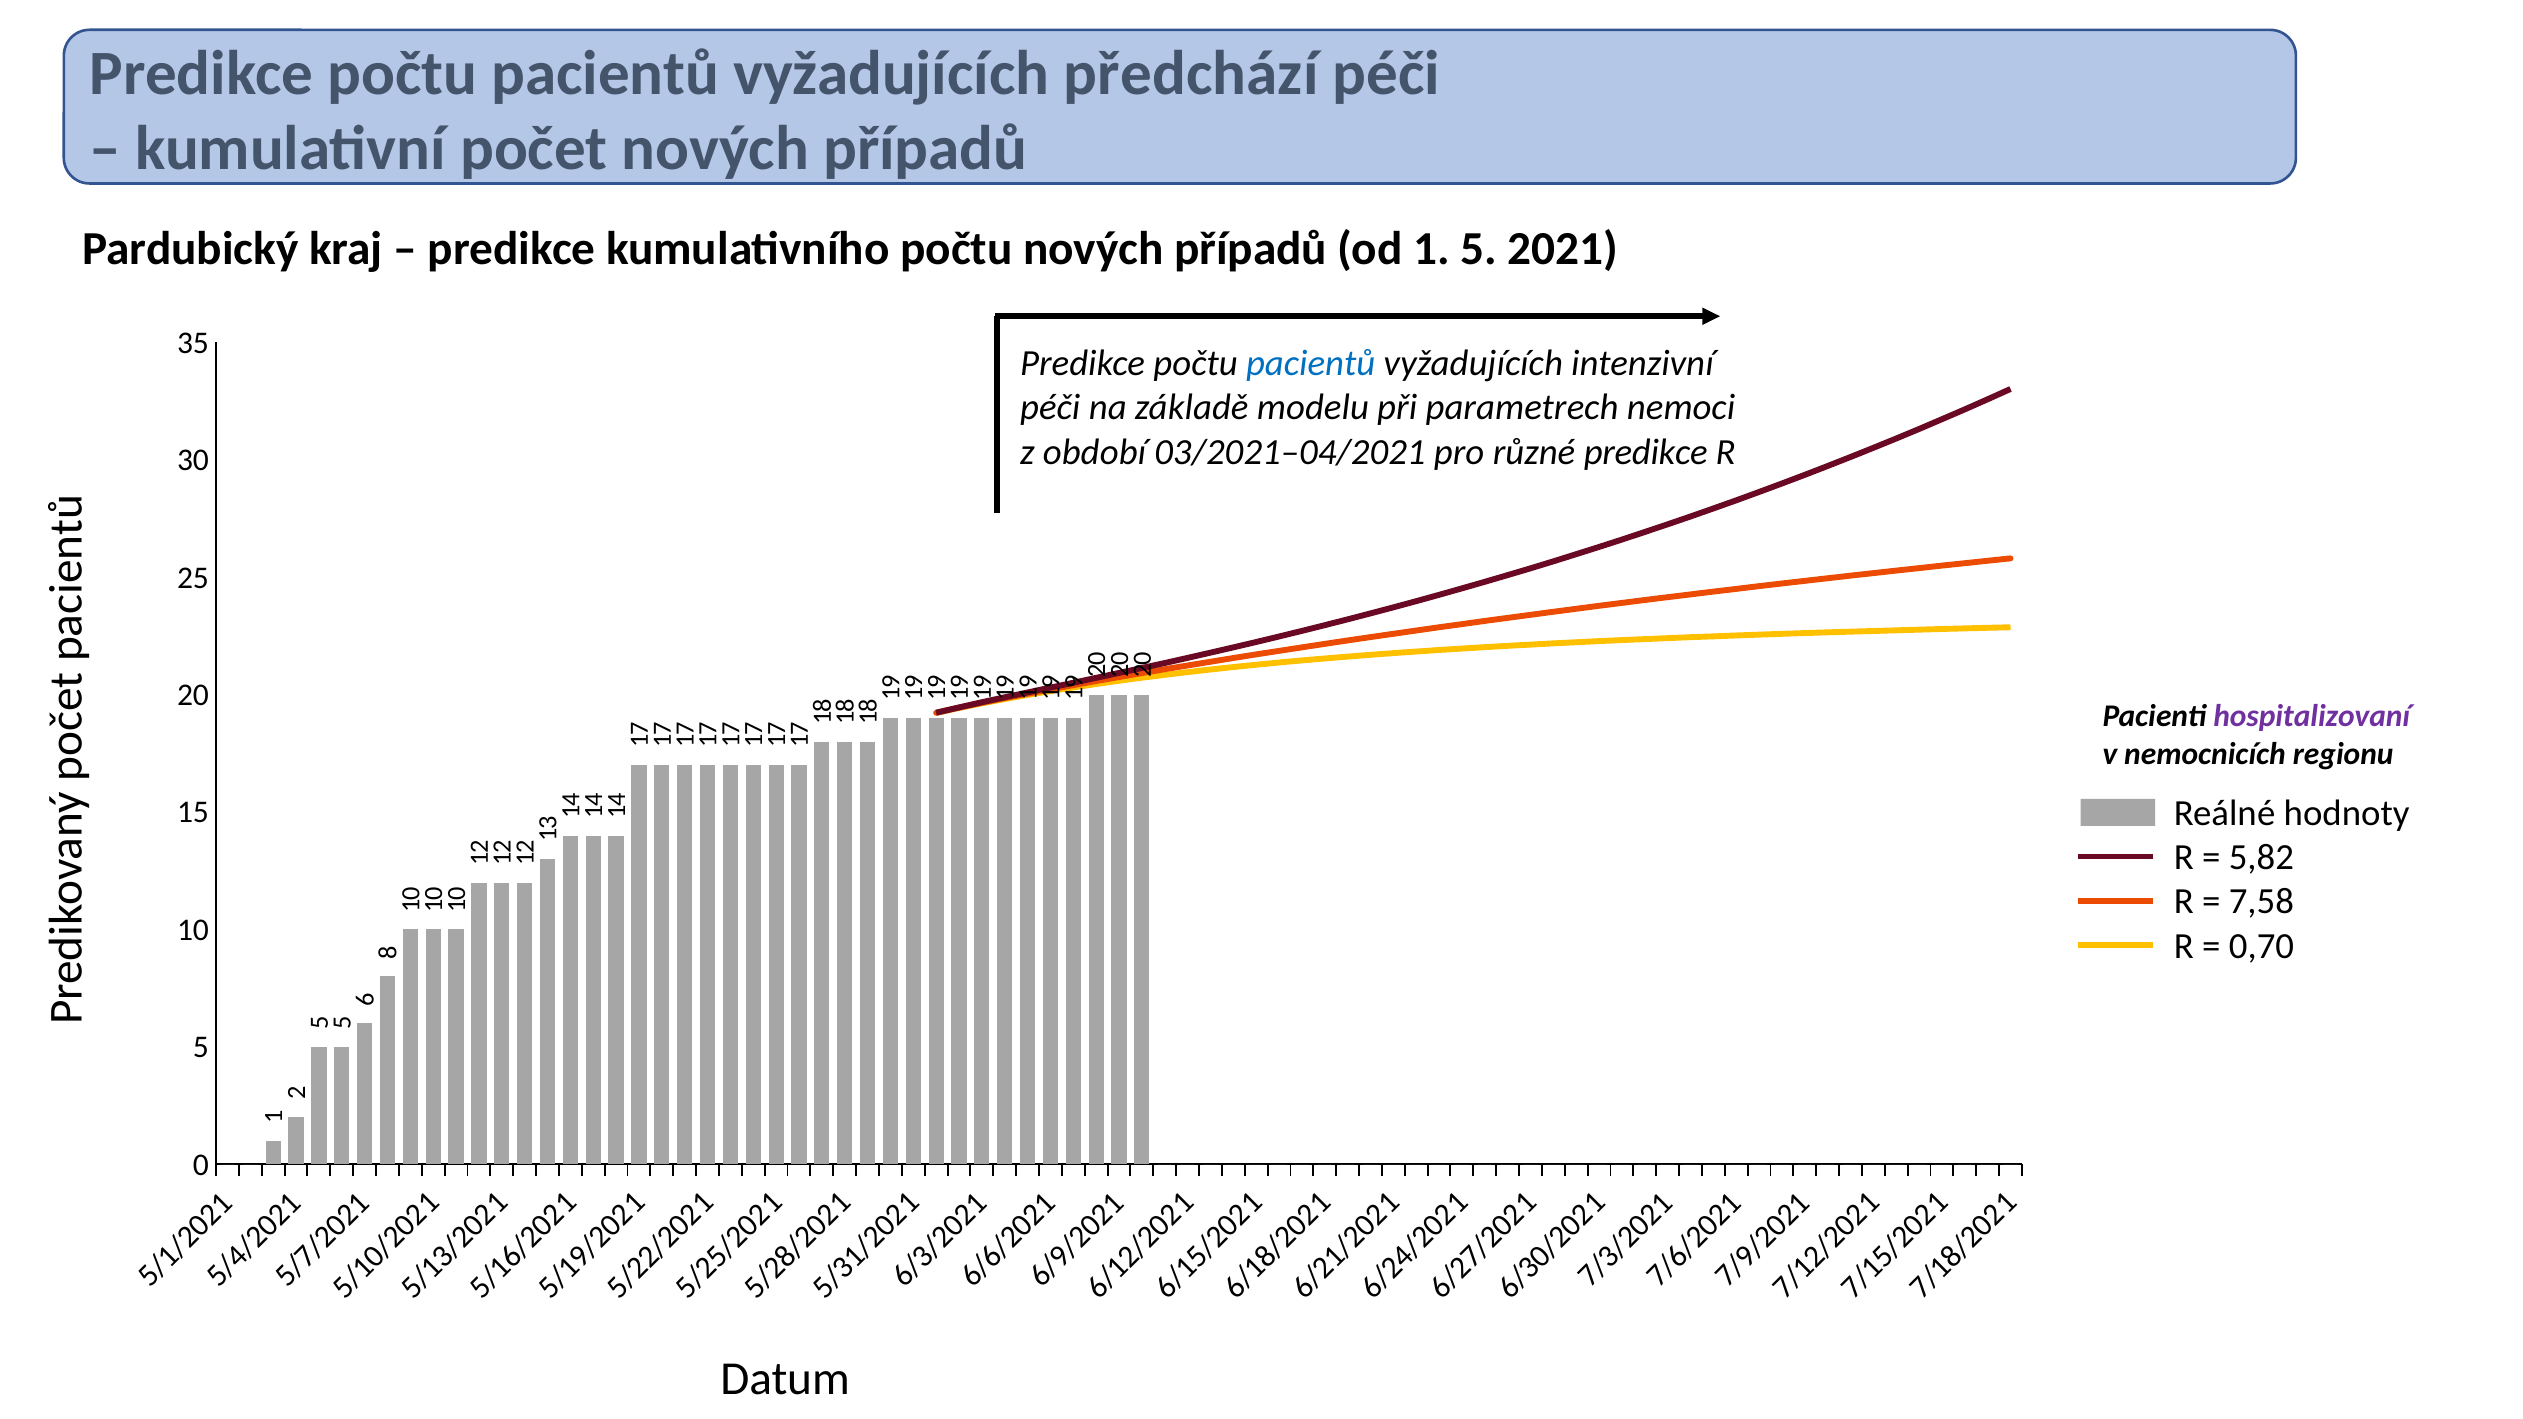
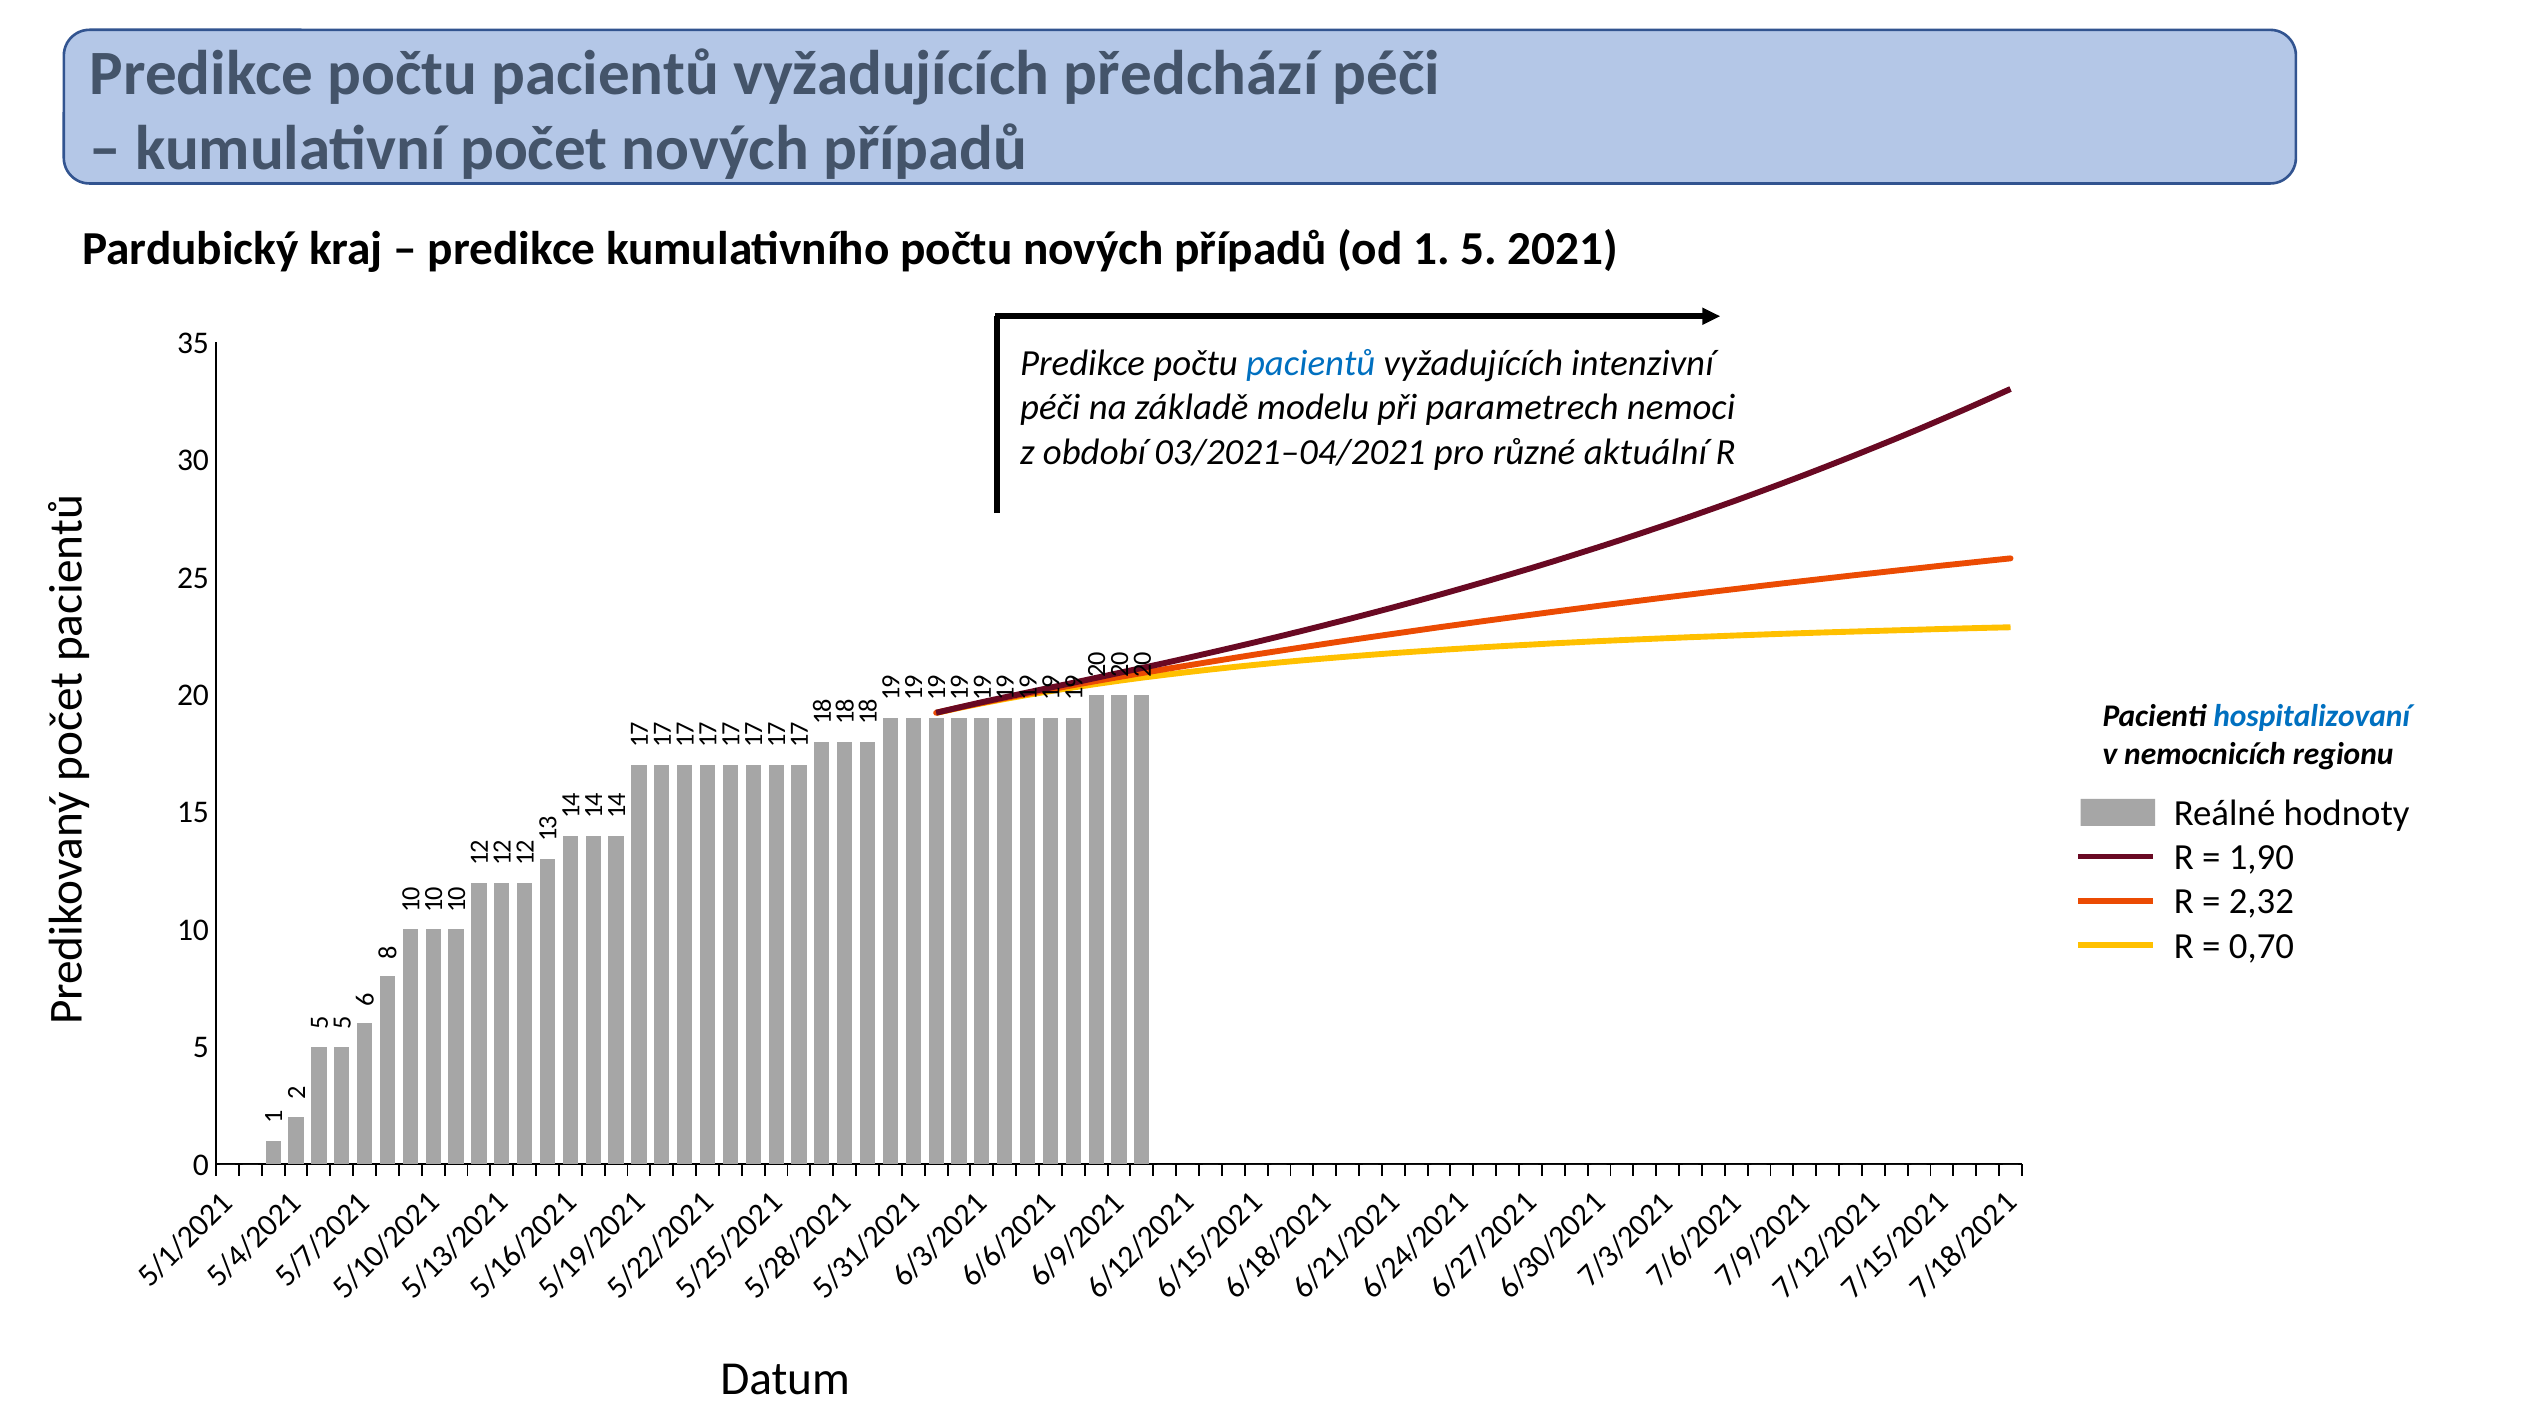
různé predikce: predikce -> aktuální (1645, 452)
hospitalizovaní colour: purple -> blue (2312, 716)
5,82: 5,82 -> 1,90 (2261, 858)
7,58: 7,58 -> 2,32 (2261, 902)
